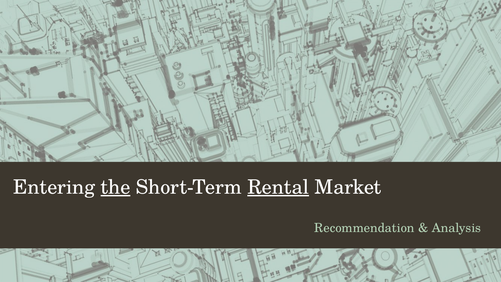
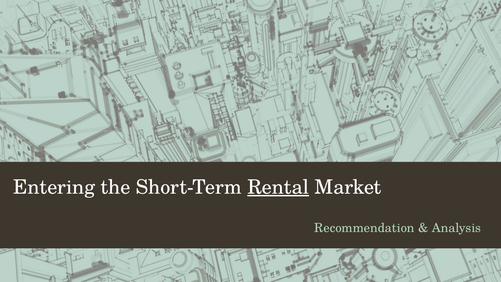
the underline: present -> none (115, 187)
